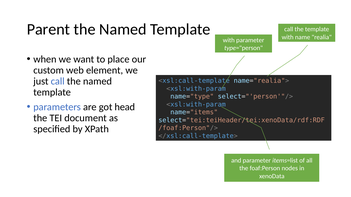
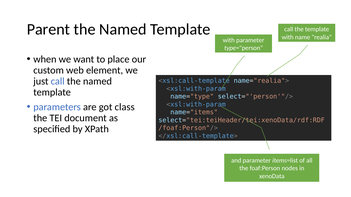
head: head -> class (125, 107)
